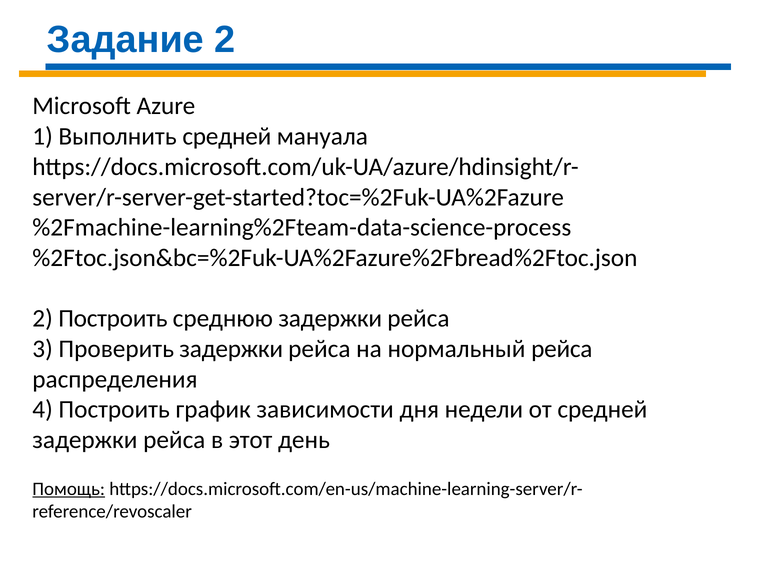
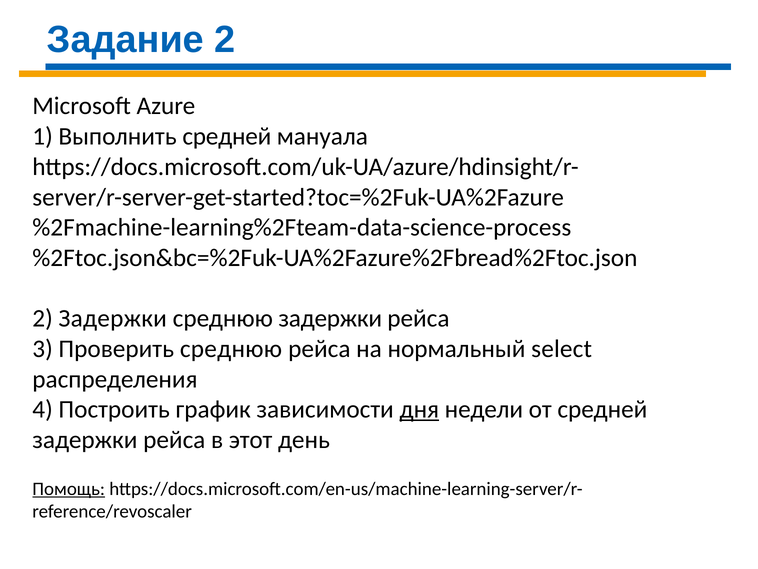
2 Построить: Построить -> Задержки (113, 318)
Проверить задержки: задержки -> среднюю (231, 349)
нормальный рейса: рейса -> select (562, 349)
дня underline: none -> present (419, 409)
